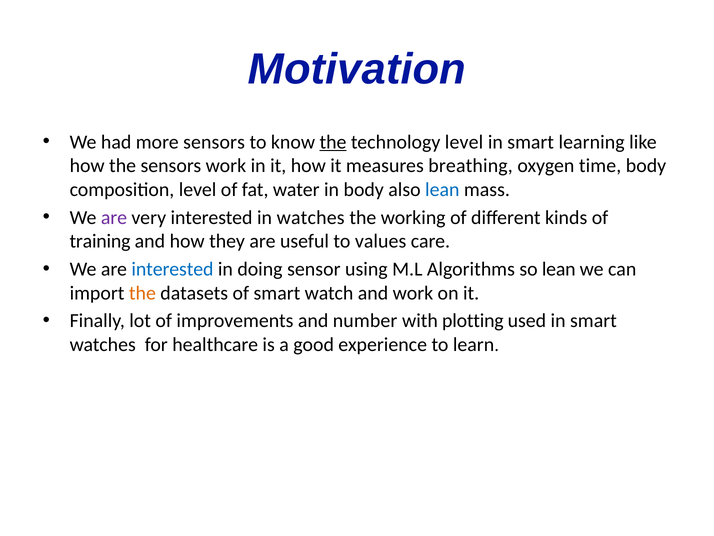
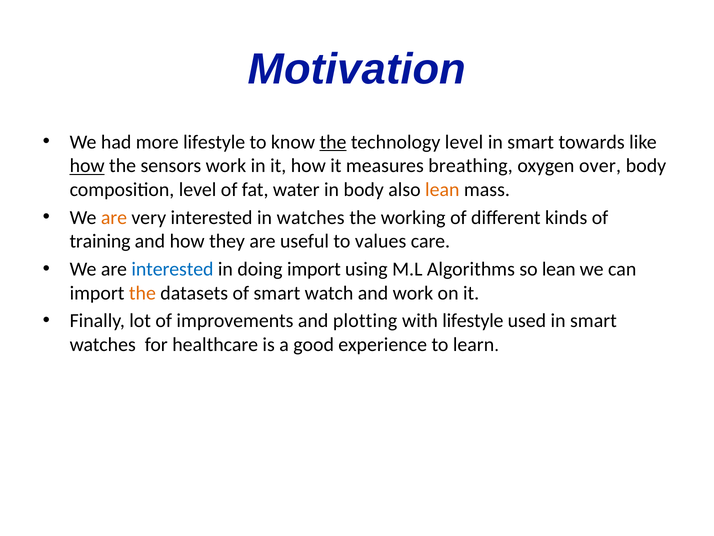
more sensors: sensors -> lifestyle (214, 142)
learning: learning -> towards (592, 142)
how underline: none -> present (87, 166)
time: time -> over (600, 166)
lean colour: blue -> orange (442, 190)
are colour: purple -> orange (114, 217)
doing sensor: sensor -> import (314, 269)
number: number -> plotting (365, 321)
with plotting: plotting -> lifestyle (473, 321)
